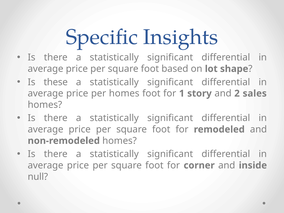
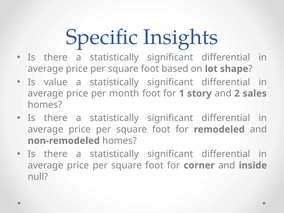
these: these -> value (56, 82)
per homes: homes -> month (124, 93)
